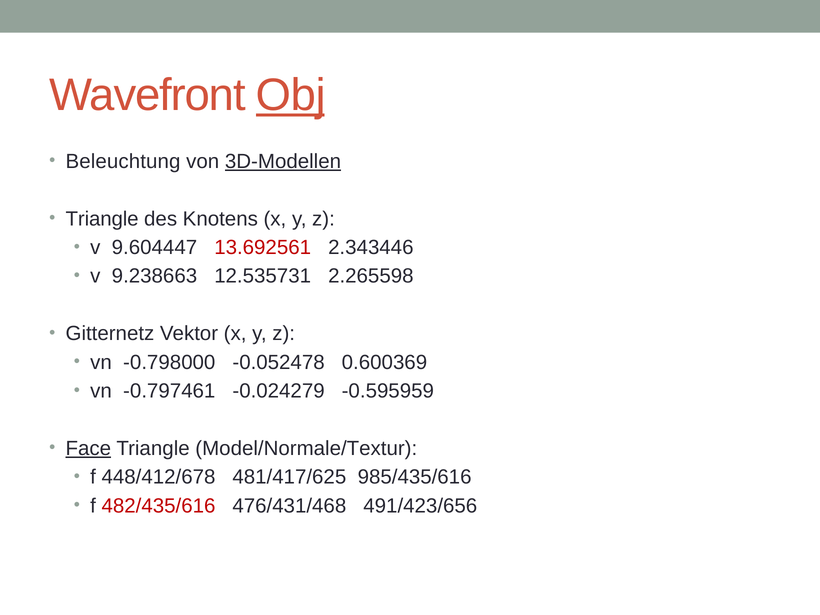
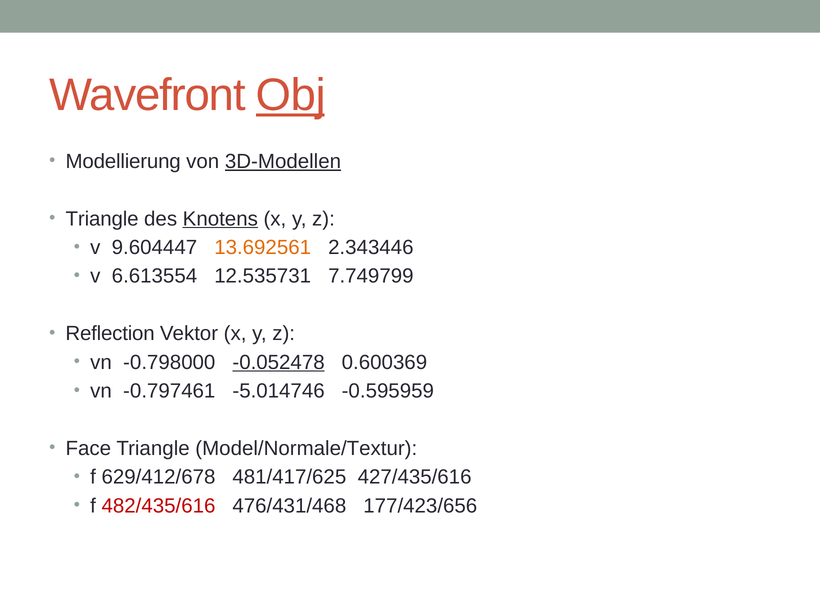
Beleuchtung: Beleuchtung -> Modellierung (123, 161)
Knotens underline: none -> present (220, 219)
13.692561 colour: red -> orange (263, 247)
9.238663: 9.238663 -> 6.613554 (154, 276)
2.265598: 2.265598 -> 7.749799 (371, 276)
Gitternetz: Gitternetz -> Reflection (110, 334)
-0.052478 underline: none -> present (279, 362)
-0.024279: -0.024279 -> -5.014746 (279, 391)
Face underline: present -> none (88, 448)
448/412/678: 448/412/678 -> 629/412/678 (158, 477)
985/435/616: 985/435/616 -> 427/435/616 (415, 477)
491/423/656: 491/423/656 -> 177/423/656 (420, 506)
